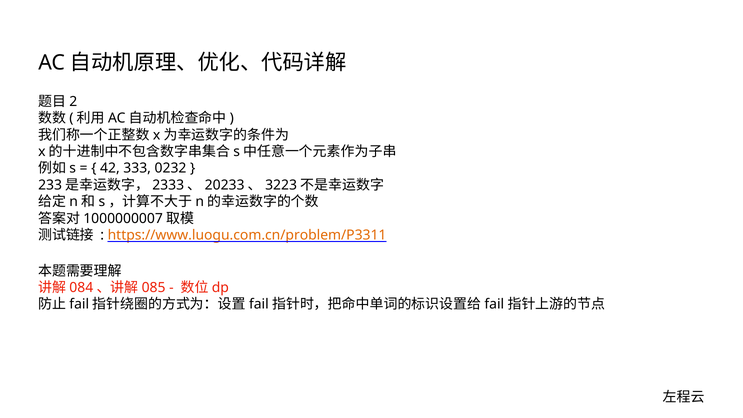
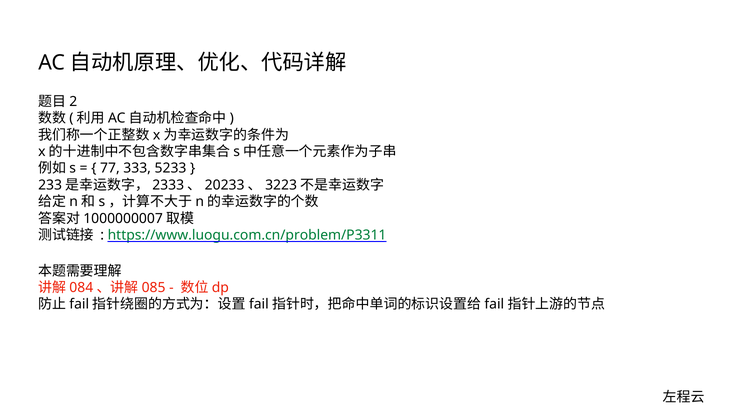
42: 42 -> 77 (110, 168)
0232: 0232 -> 5233 (171, 168)
https://www.luogu.com.cn/problem/P3311 colour: orange -> green (247, 235)
